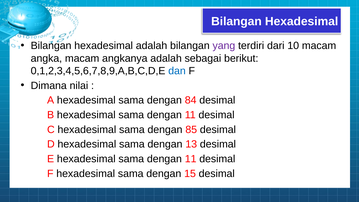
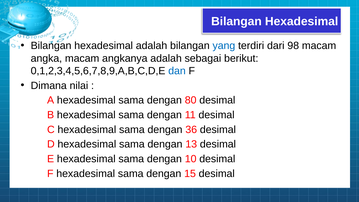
yang colour: purple -> blue (224, 46)
10: 10 -> 98 (293, 46)
84: 84 -> 80 (191, 100)
85: 85 -> 36 (191, 130)
11: 11 -> 10 (191, 159)
